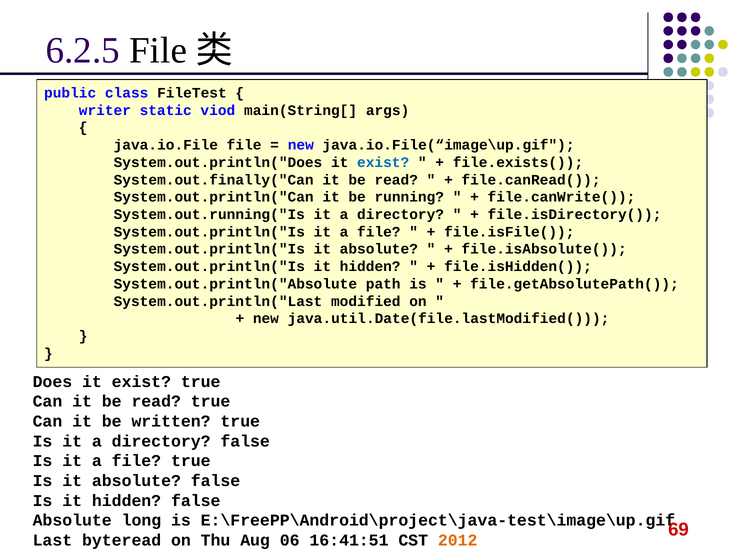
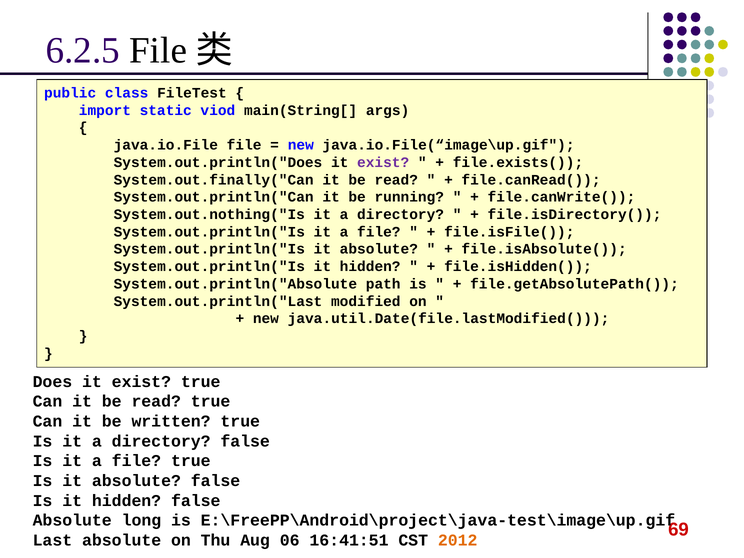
writer: writer -> import (105, 110)
exist colour: blue -> purple (383, 162)
System.out.running("Is: System.out.running("Is -> System.out.nothing("Is (209, 214)
Last byteread: byteread -> absolute (122, 540)
